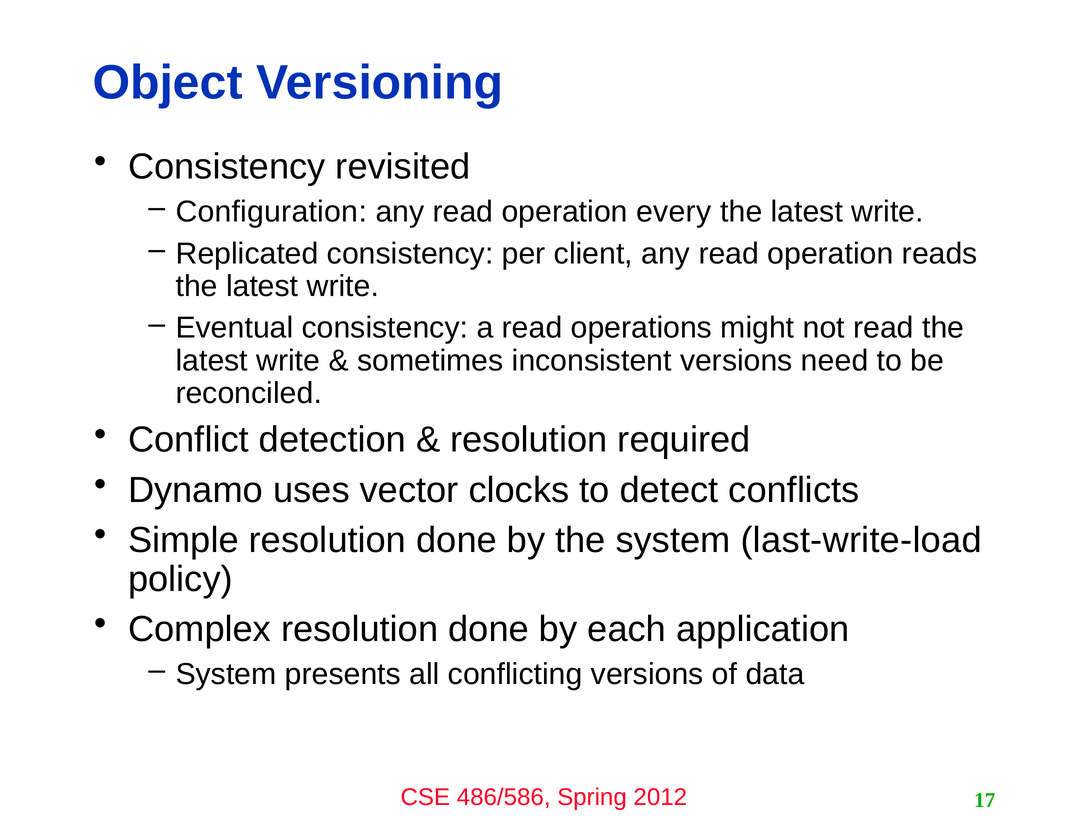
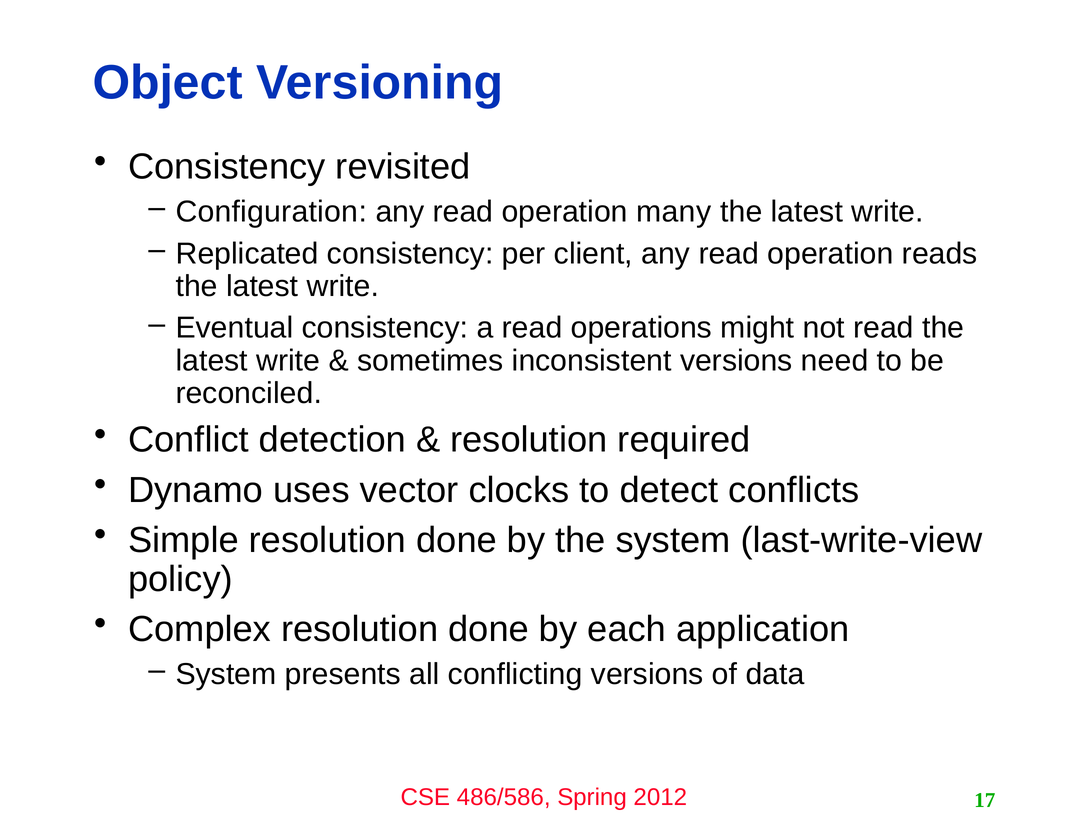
every: every -> many (674, 212)
last-write-load: last-write-load -> last-write-view (861, 540)
